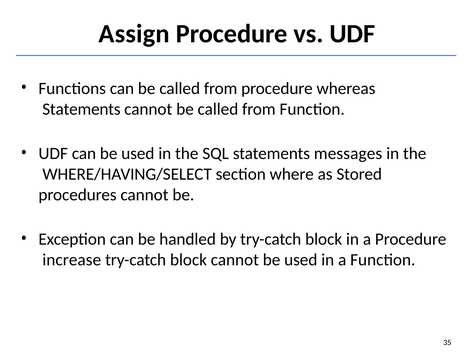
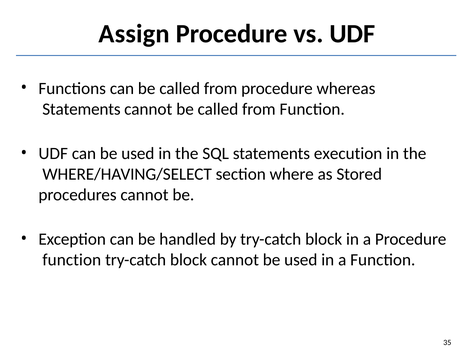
messages: messages -> execution (348, 154)
increase: increase -> function (72, 260)
